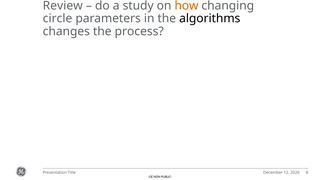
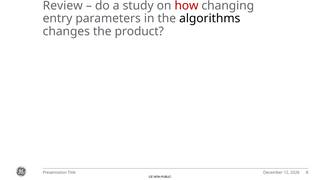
how colour: orange -> red (186, 6)
circle: circle -> entry (58, 19)
process: process -> product (139, 32)
